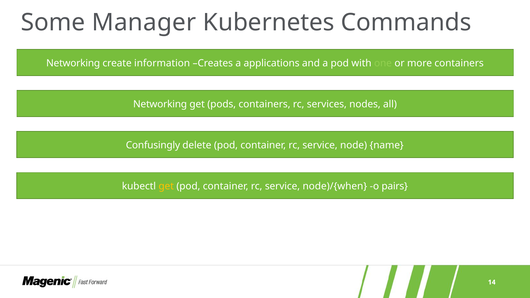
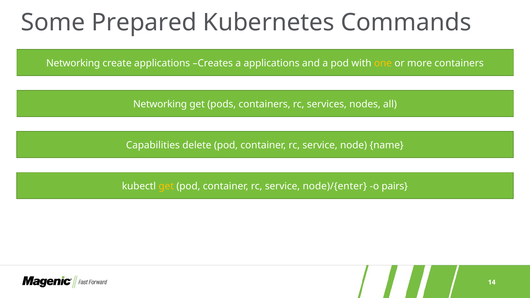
Manager: Manager -> Prepared (144, 23)
create information: information -> applications (162, 63)
one colour: light green -> yellow (383, 63)
Confusingly: Confusingly -> Capabilities (153, 145)
node)/{when: node)/{when -> node)/{enter (335, 186)
